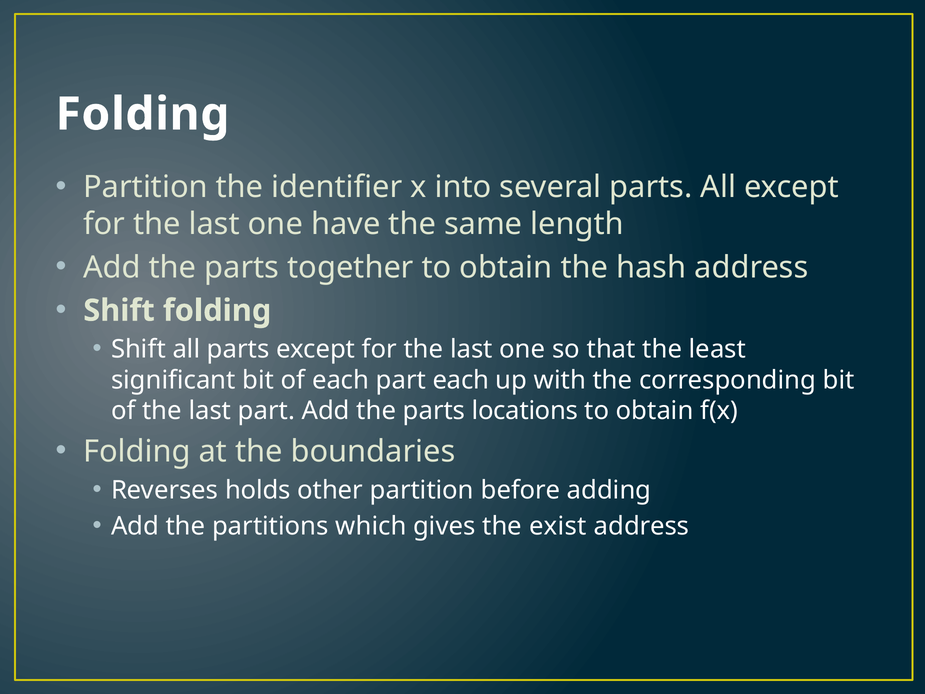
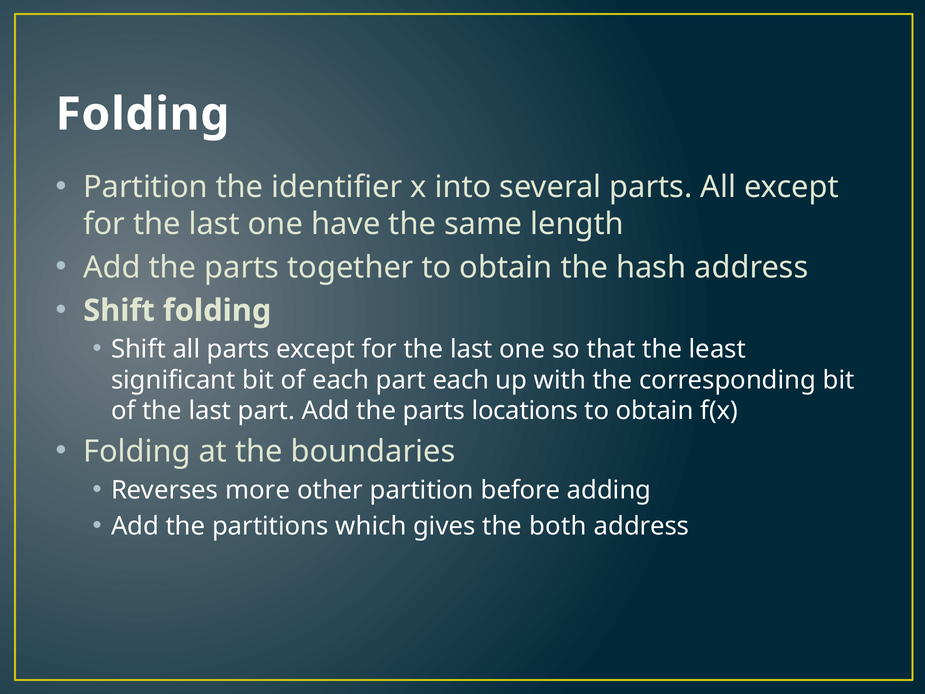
holds: holds -> more (258, 490)
exist: exist -> both (558, 526)
